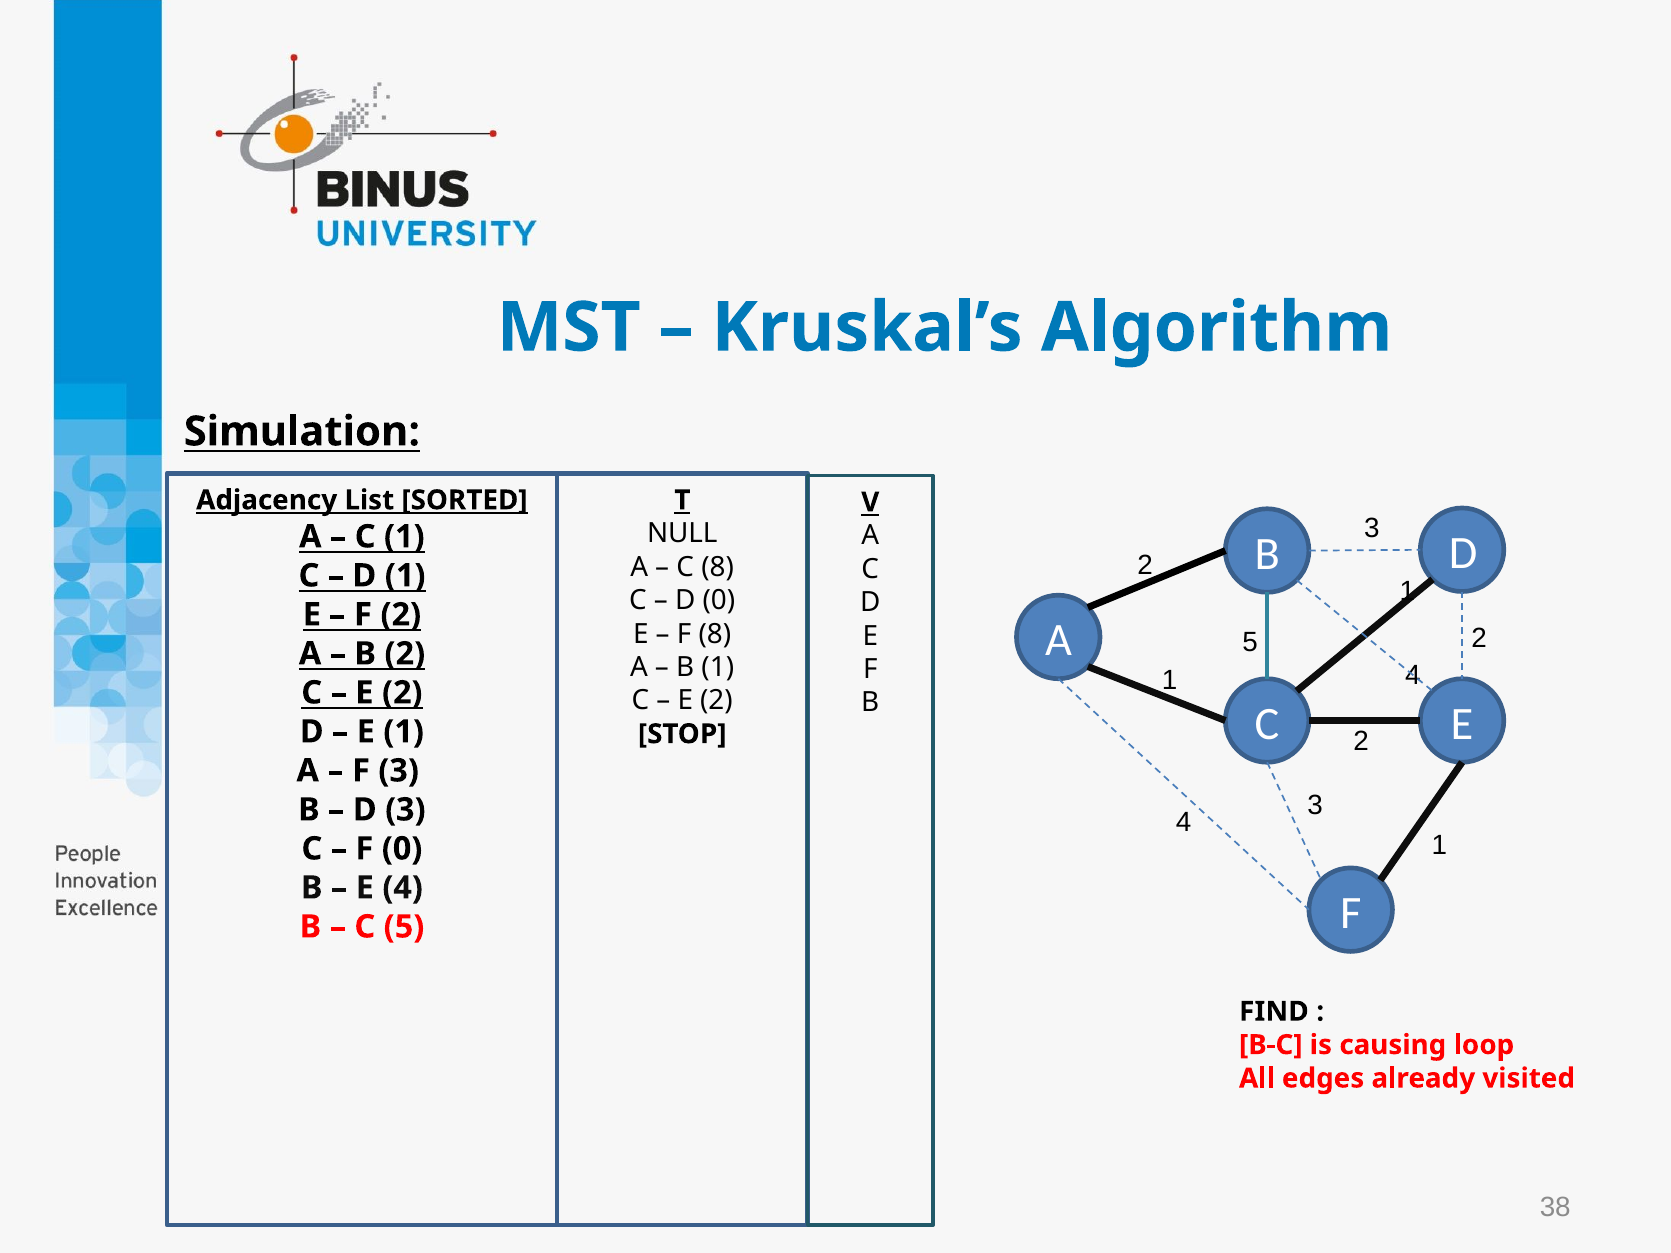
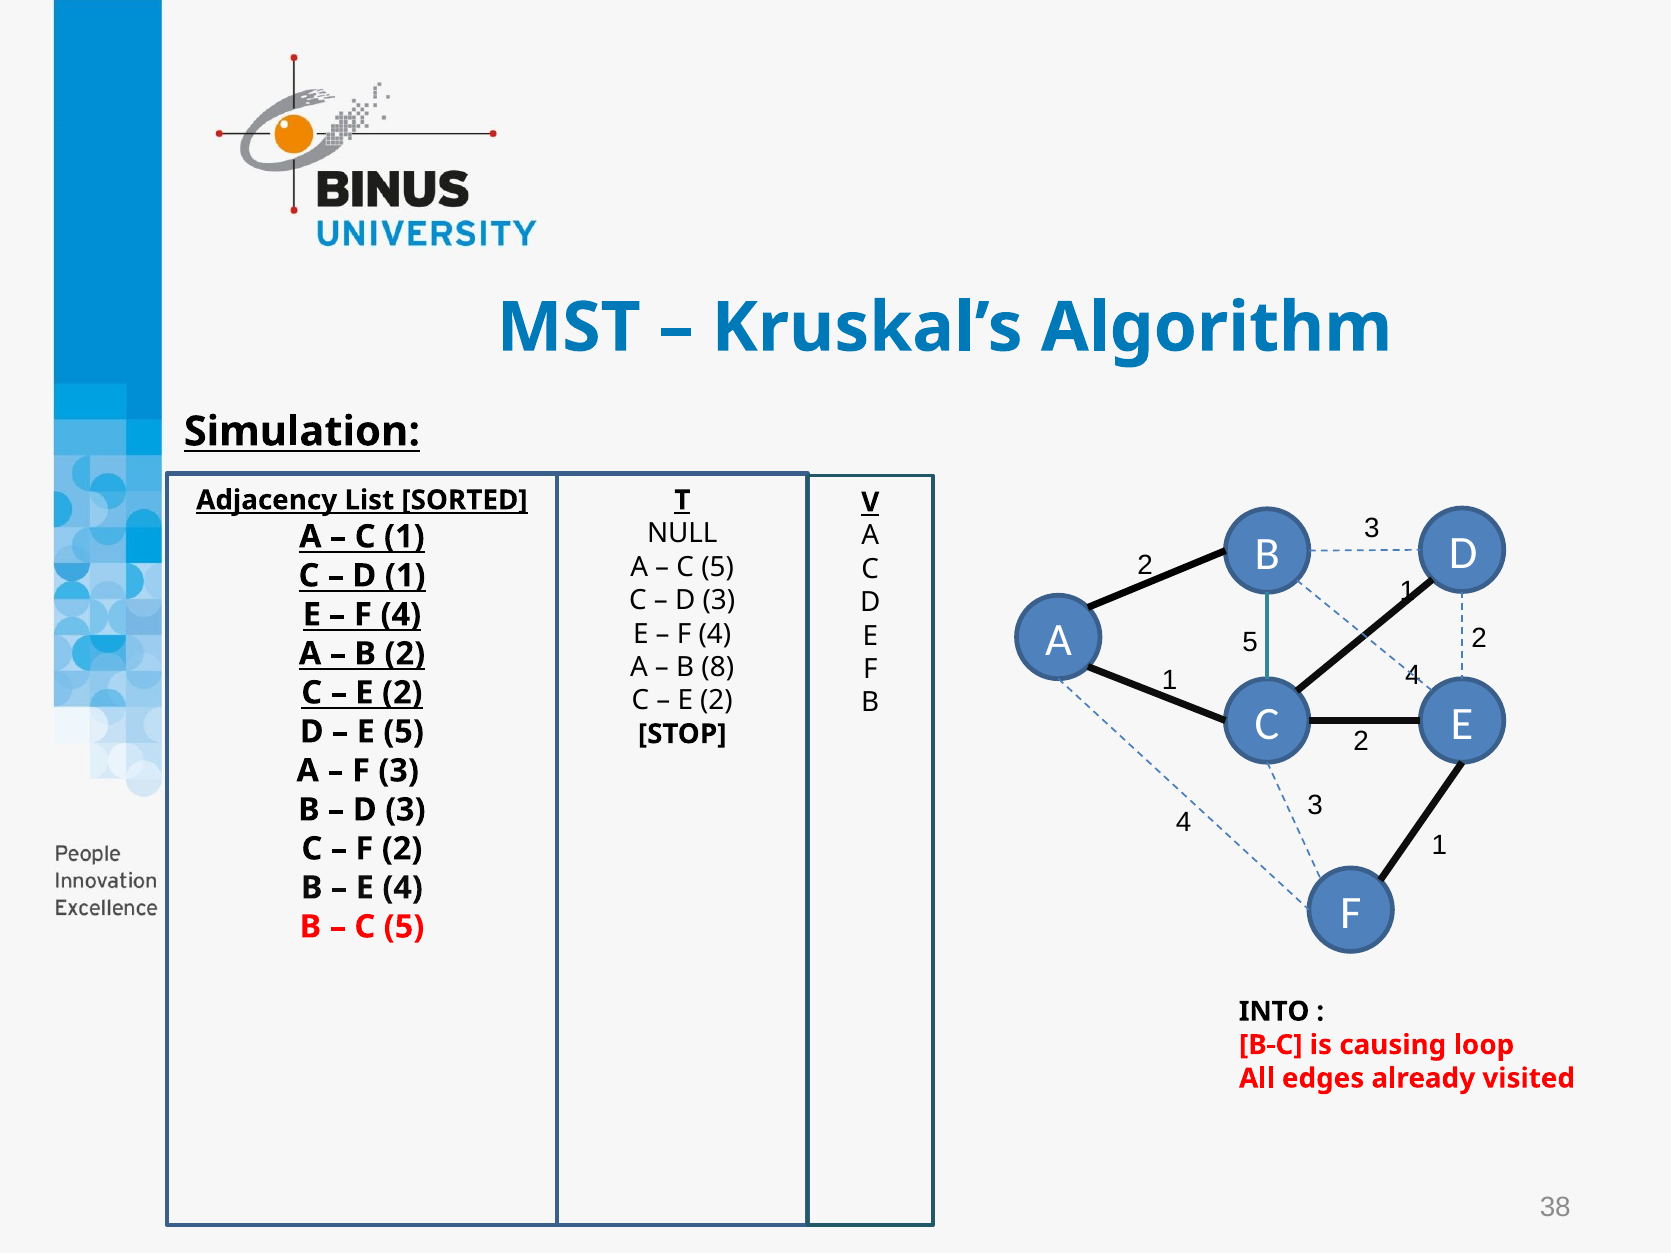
8: 8 -> 5 (718, 567)
0: 0 -> 3 (719, 601)
2: 2 -> 4 (401, 615)
8: 8 -> 4 (715, 634)
B 1: 1 -> 8 (718, 667)
E 1: 1 -> 5 (404, 732)
0: 0 -> 2 (402, 849)
FIND: FIND -> INTO (1274, 1012)
